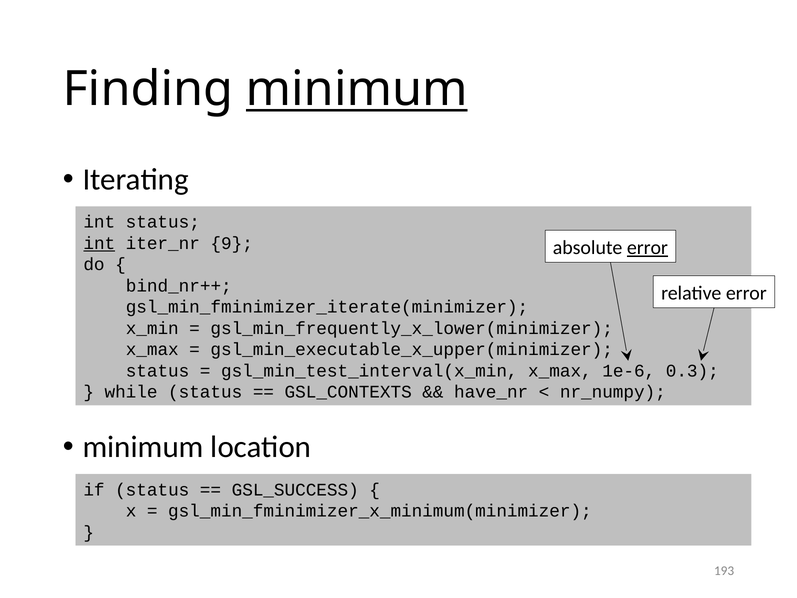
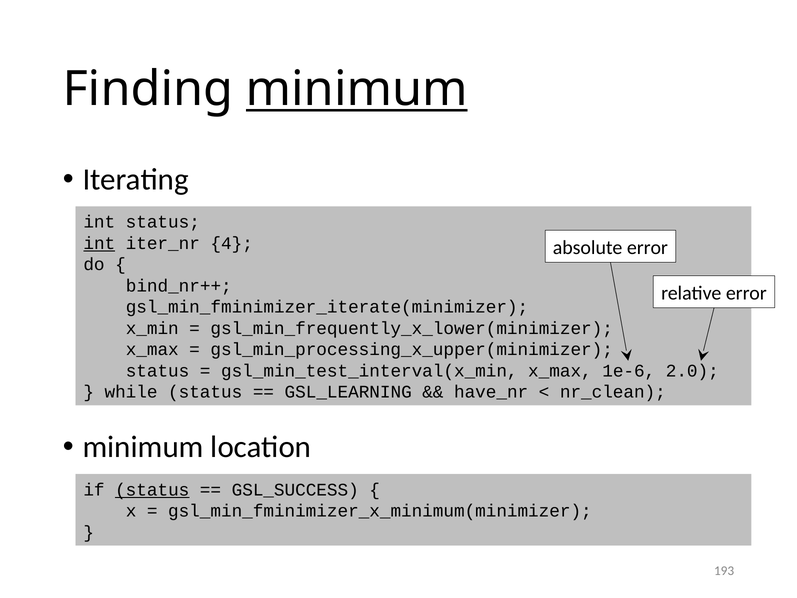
9: 9 -> 4 (232, 243)
error underline: present -> none (647, 248)
gsl_min_executable_x_upper(minimizer: gsl_min_executable_x_upper(minimizer -> gsl_min_processing_x_upper(minimizer (412, 349)
0.3: 0.3 -> 2.0 (692, 371)
GSL_CONTEXTS: GSL_CONTEXTS -> GSL_LEARNING (348, 392)
nr_numpy: nr_numpy -> nr_clean (613, 392)
status underline: none -> present (152, 490)
